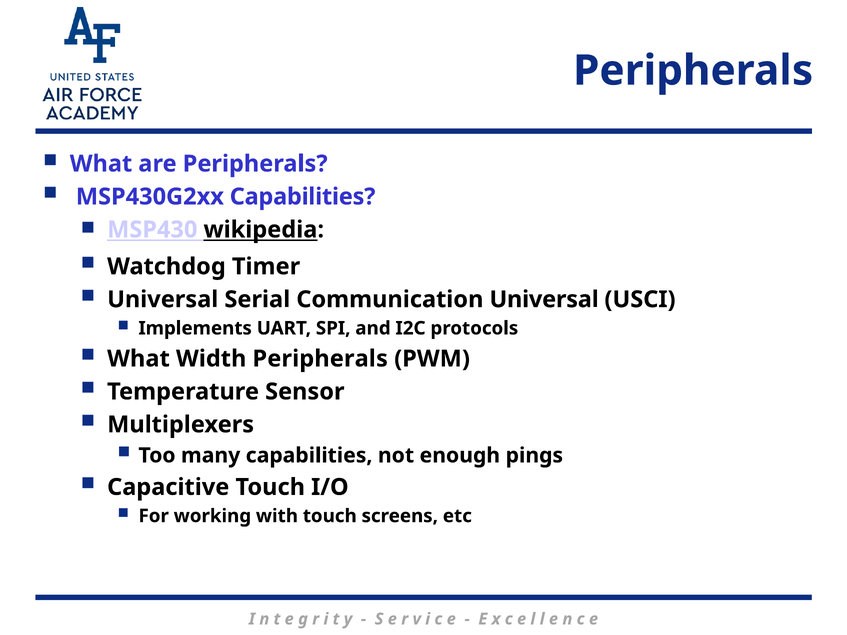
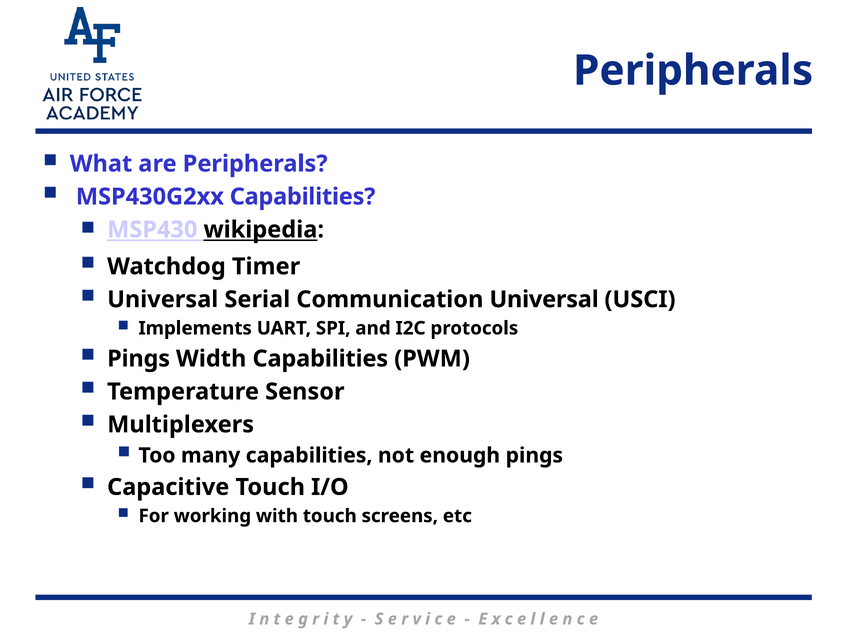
What: What -> Pings (139, 359)
Width Peripherals: Peripherals -> Capabilities (320, 359)
